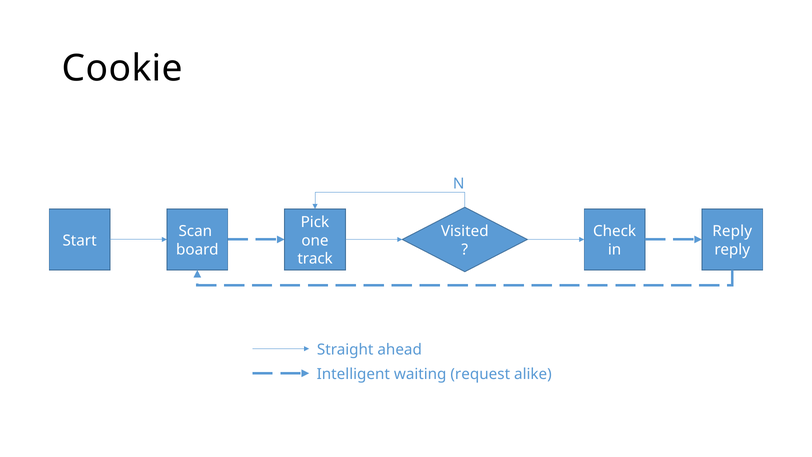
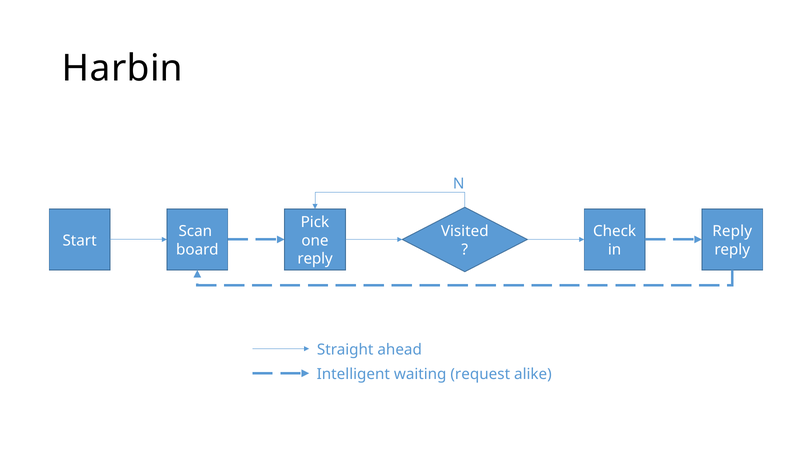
Cookie: Cookie -> Harbin (122, 68)
track: track -> reply (315, 259)
